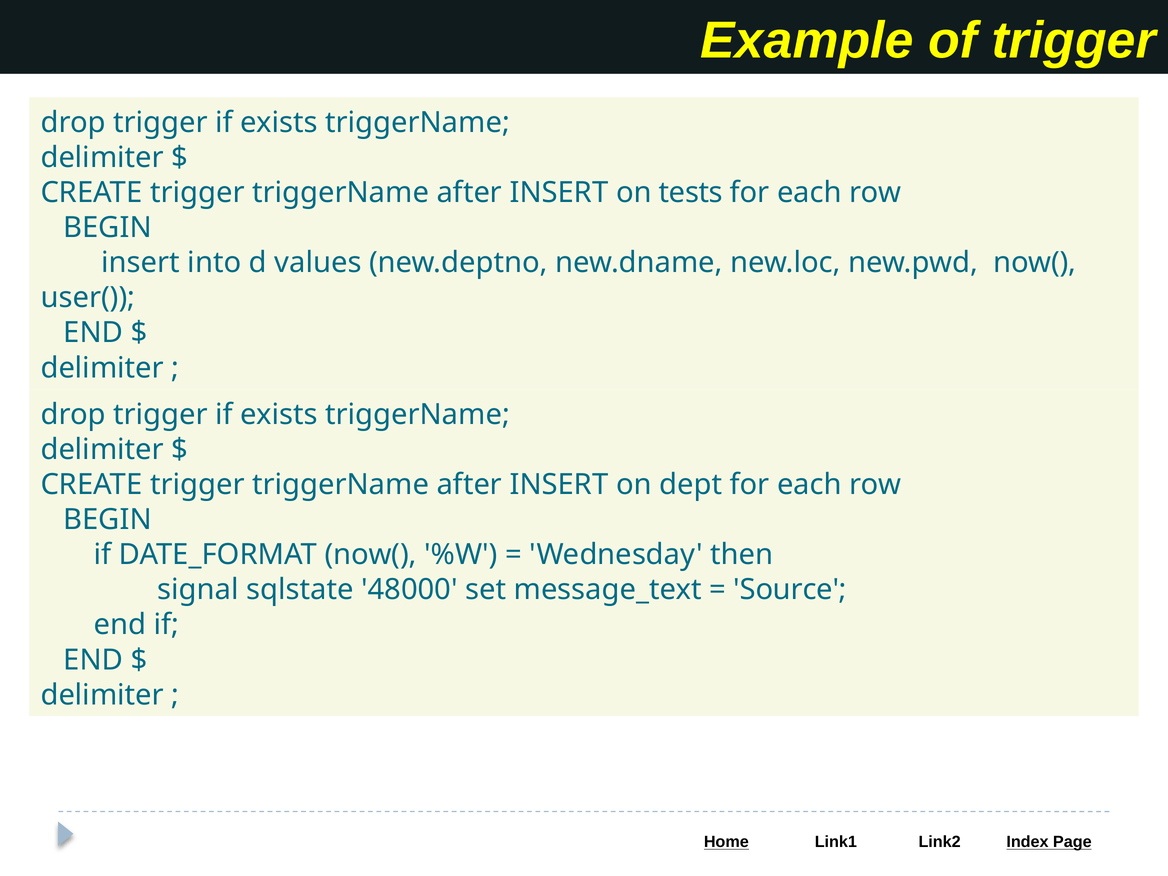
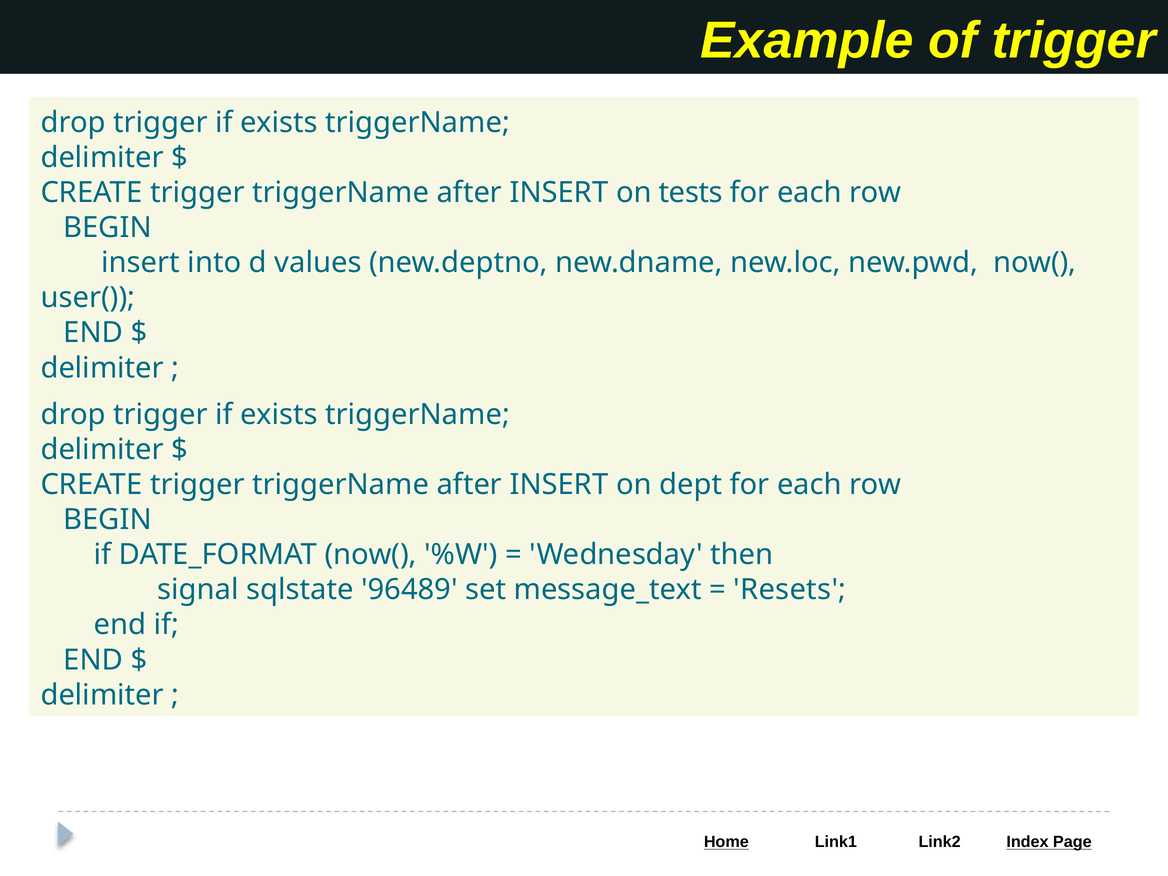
48000: 48000 -> 96489 (409, 590)
Source: Source -> Resets (790, 590)
